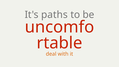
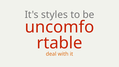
paths: paths -> styles (54, 15)
